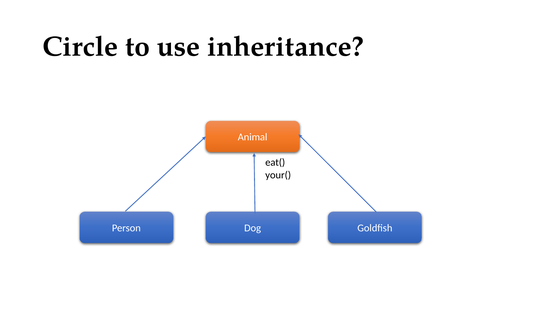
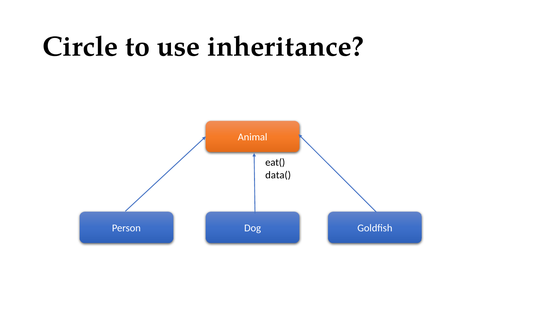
your(: your( -> data( (278, 175)
